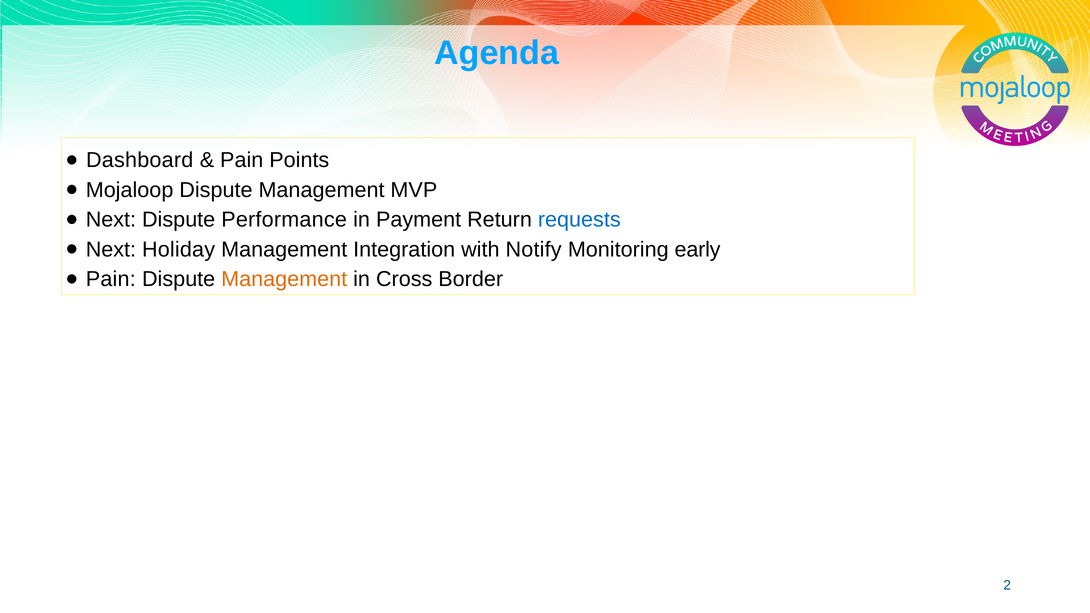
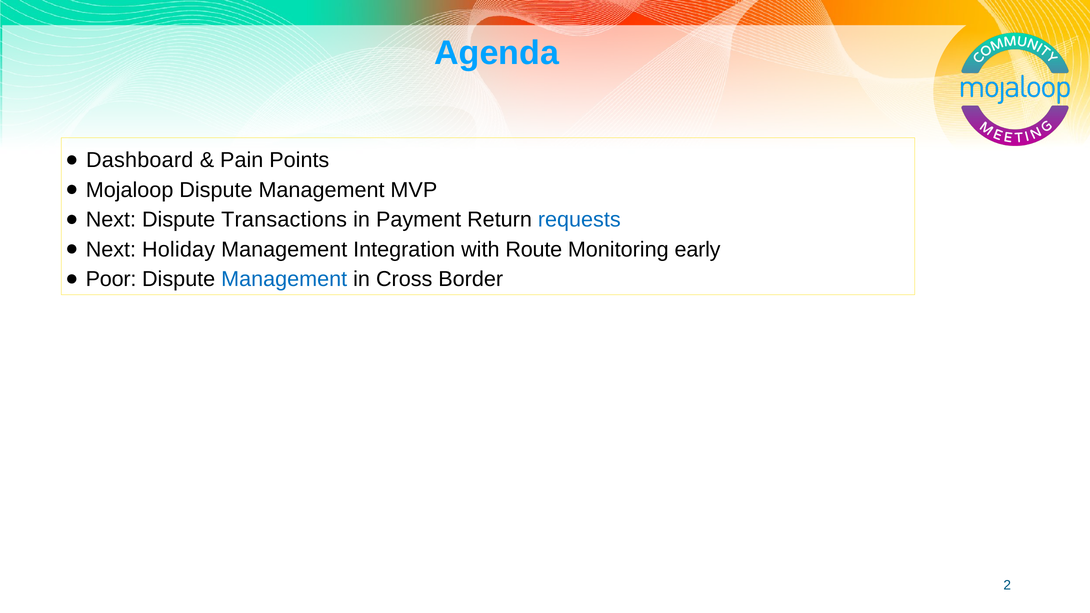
Performance: Performance -> Transactions (284, 220)
Notify: Notify -> Route (534, 250)
Pain: Pain -> Poor (111, 279)
Management colour: orange -> blue (284, 279)
